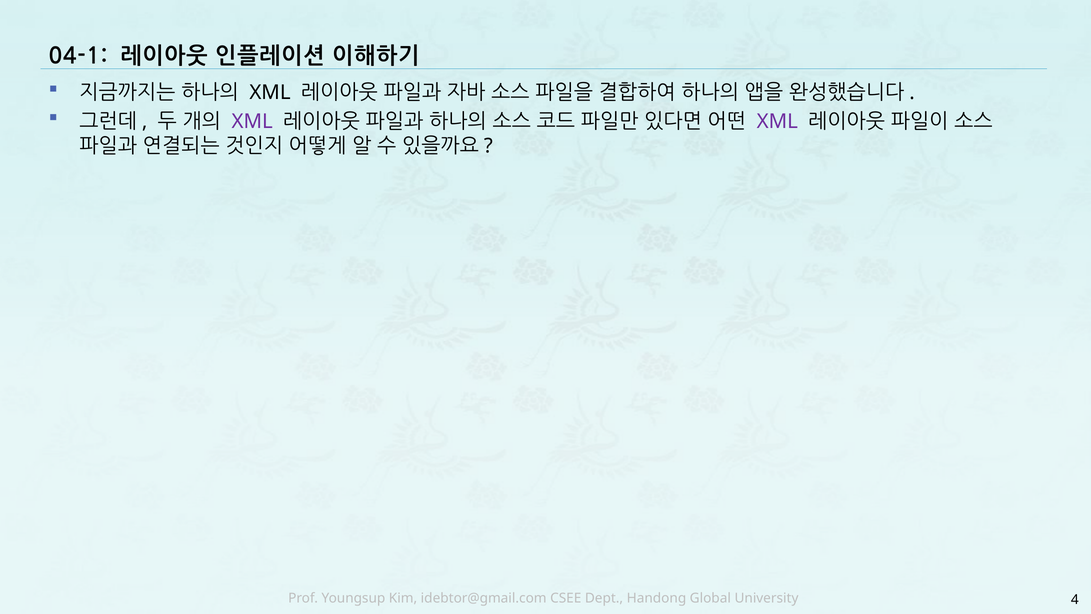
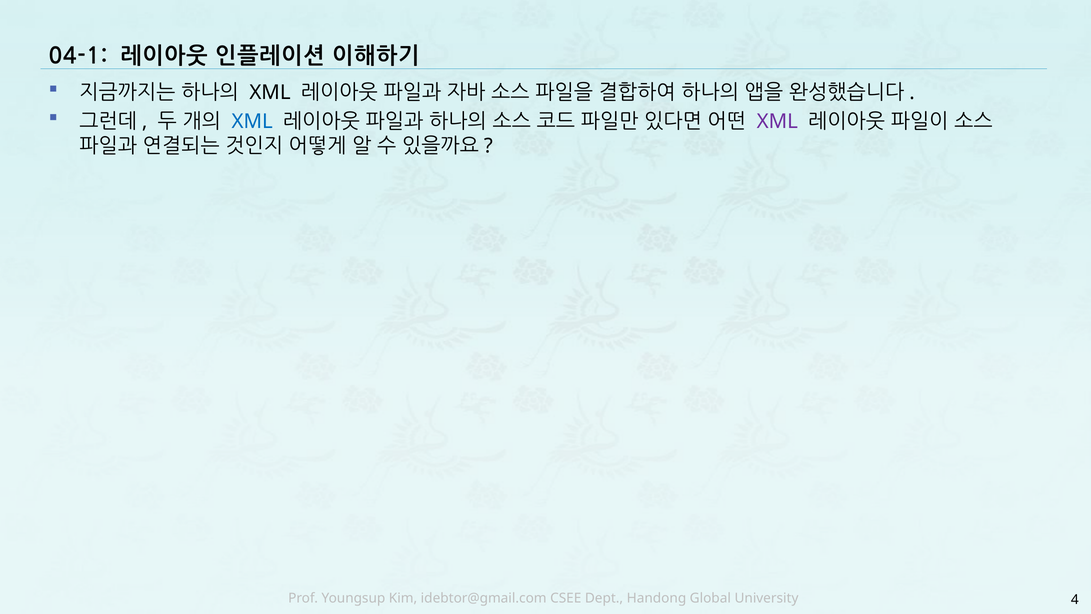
XML colour: purple -> blue (252, 121)
